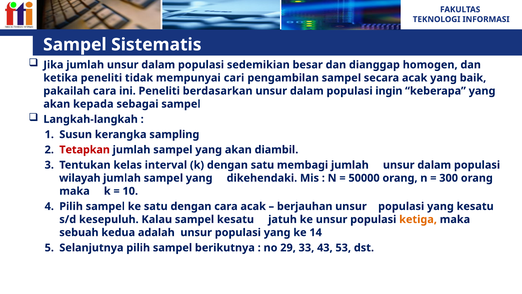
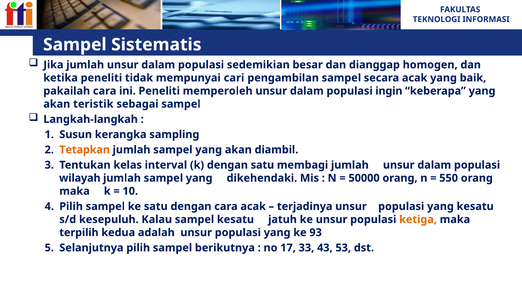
berdasarkan: berdasarkan -> memperoleh (218, 91)
kepada: kepada -> teristik (93, 104)
Tetapkan colour: red -> orange (85, 150)
300: 300 -> 550 (449, 178)
berjauhan: berjauhan -> terjadinya (305, 206)
sebuah: sebuah -> terpilih (79, 232)
14: 14 -> 93 (316, 232)
29: 29 -> 17 (288, 247)
